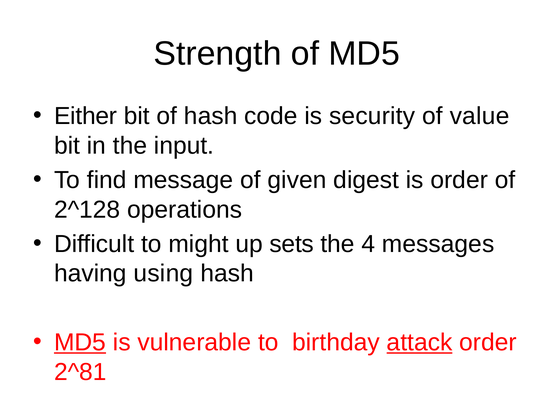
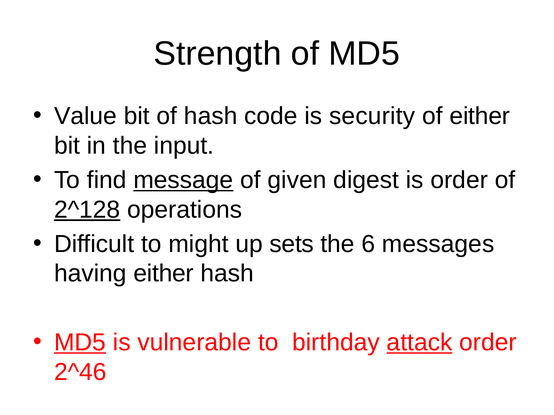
Either: Either -> Value (85, 116)
of value: value -> either (480, 116)
message underline: none -> present (183, 180)
2^128 underline: none -> present (87, 210)
4: 4 -> 6 (368, 244)
having using: using -> either (164, 274)
2^81: 2^81 -> 2^46 (80, 372)
